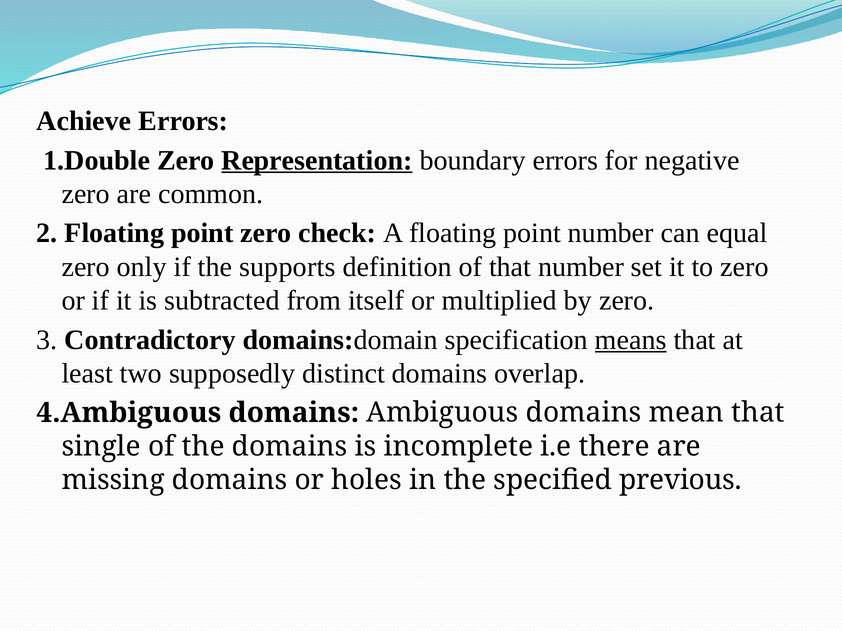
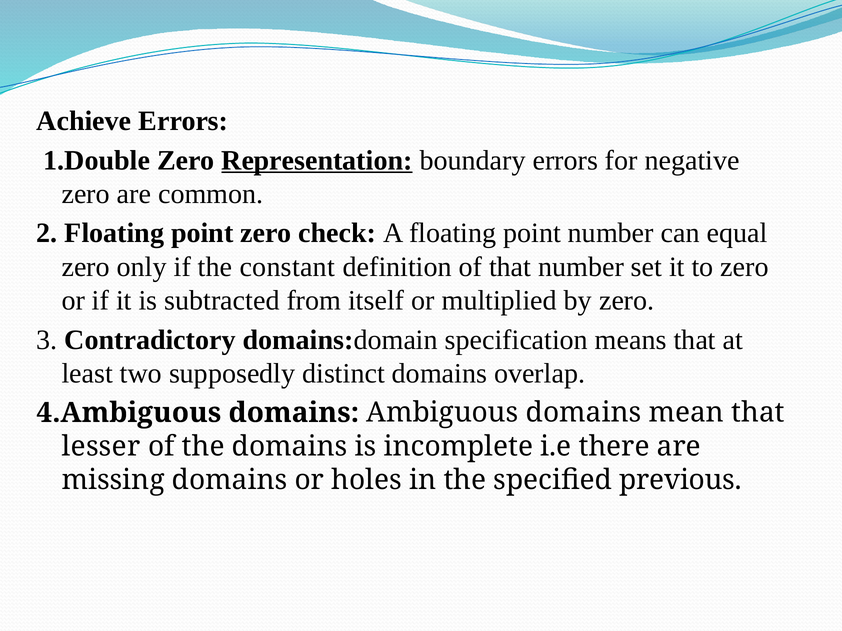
supports: supports -> constant (287, 267)
means underline: present -> none (631, 340)
single: single -> lesser (101, 447)
